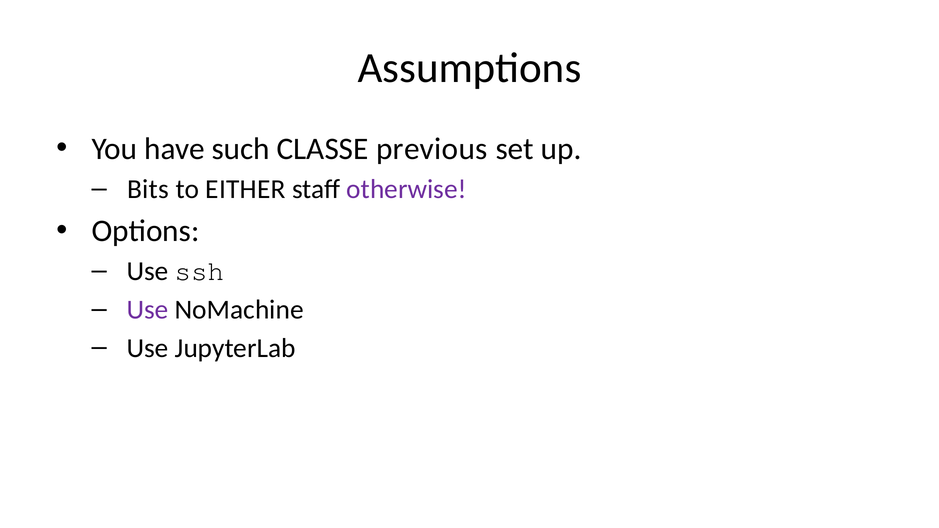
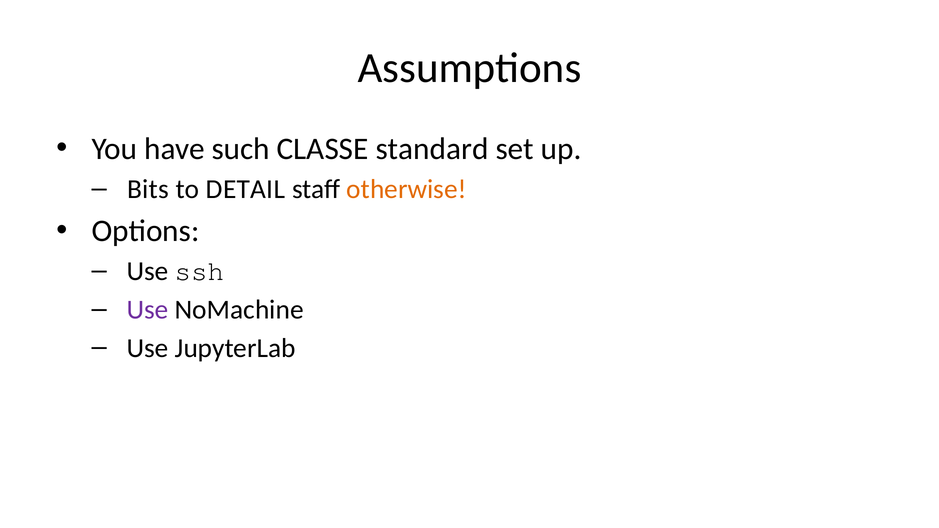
previous: previous -> standard (432, 149)
EITHER: EITHER -> DETAIL (246, 189)
otherwise colour: purple -> orange (407, 189)
